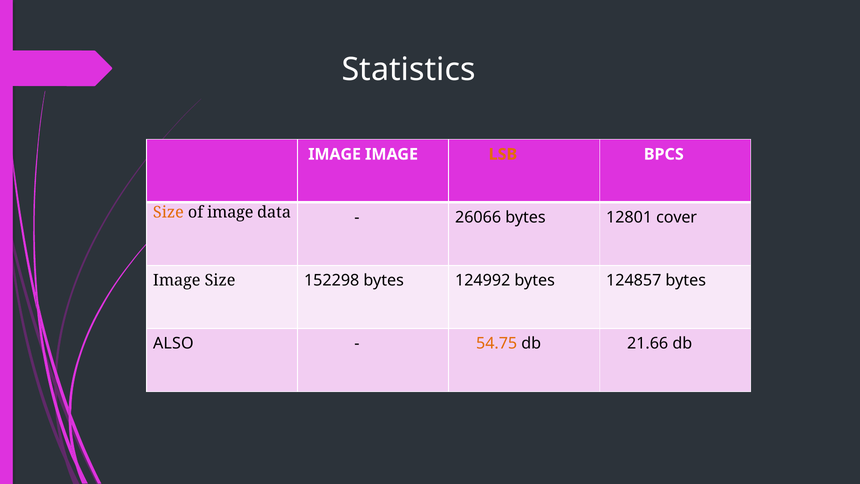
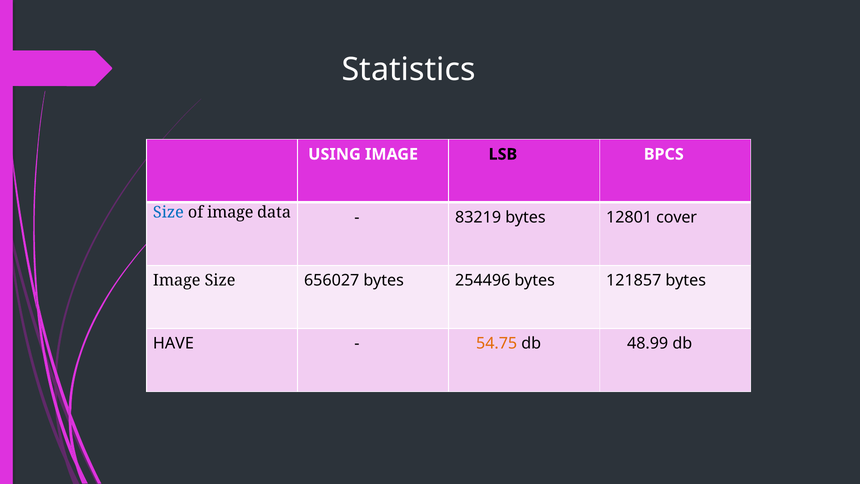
IMAGE: IMAGE -> USING (334, 154)
LSB colour: orange -> black (503, 154)
Size colour: orange -> blue (168, 212)
26066: 26066 -> 83219 (478, 217)
152298: 152298 -> 656027 (332, 280)
124992: 124992 -> 254496 (483, 280)
124857: 124857 -> 121857 (634, 280)
ALSO: ALSO -> HAVE (173, 343)
21.66: 21.66 -> 48.99 (648, 343)
